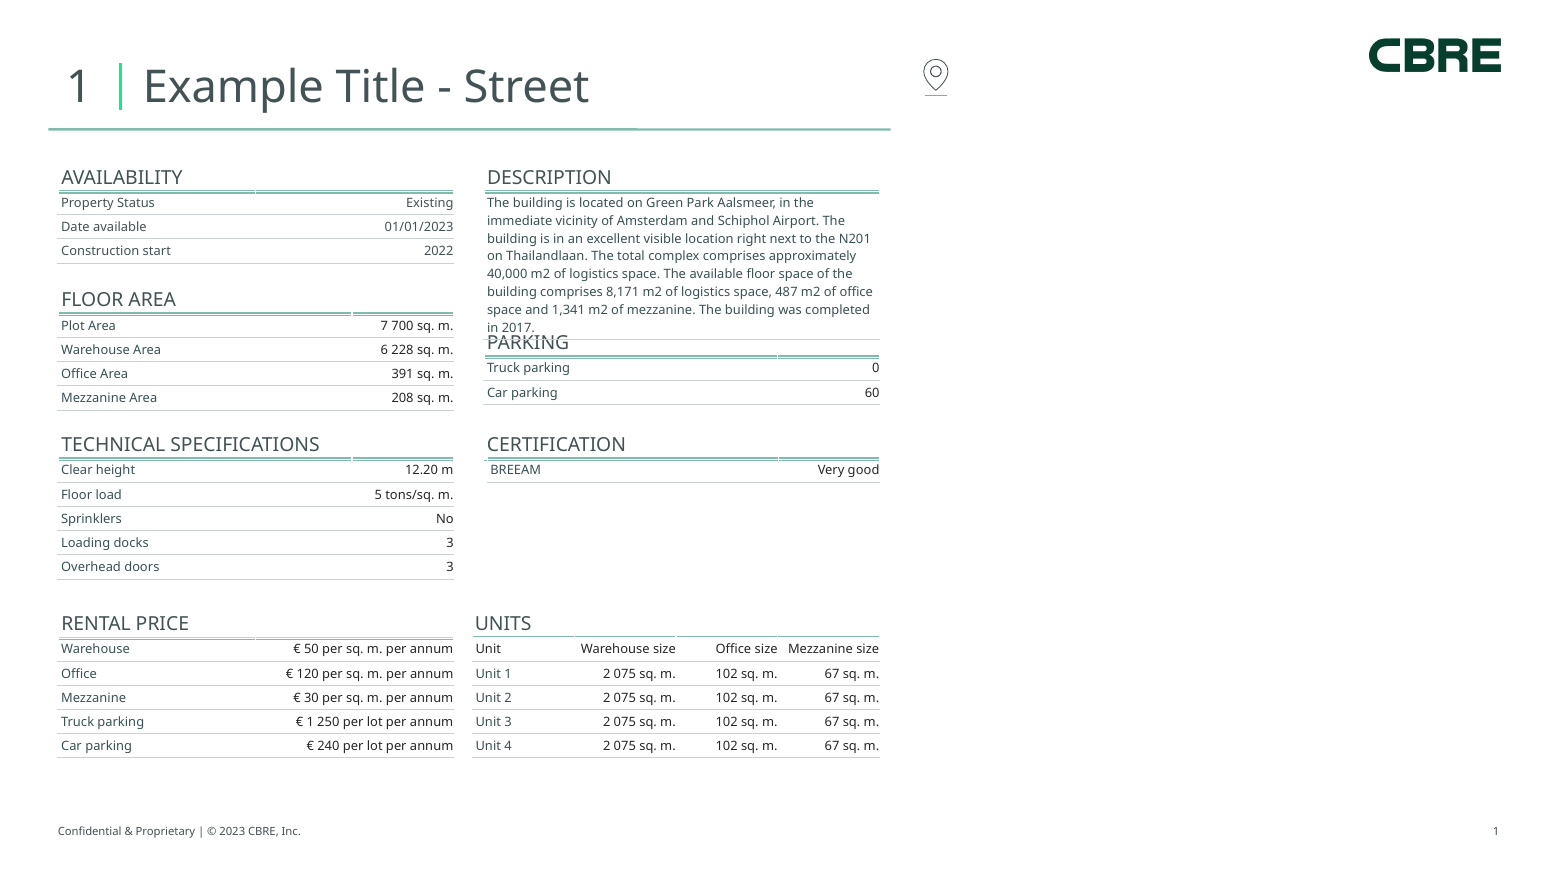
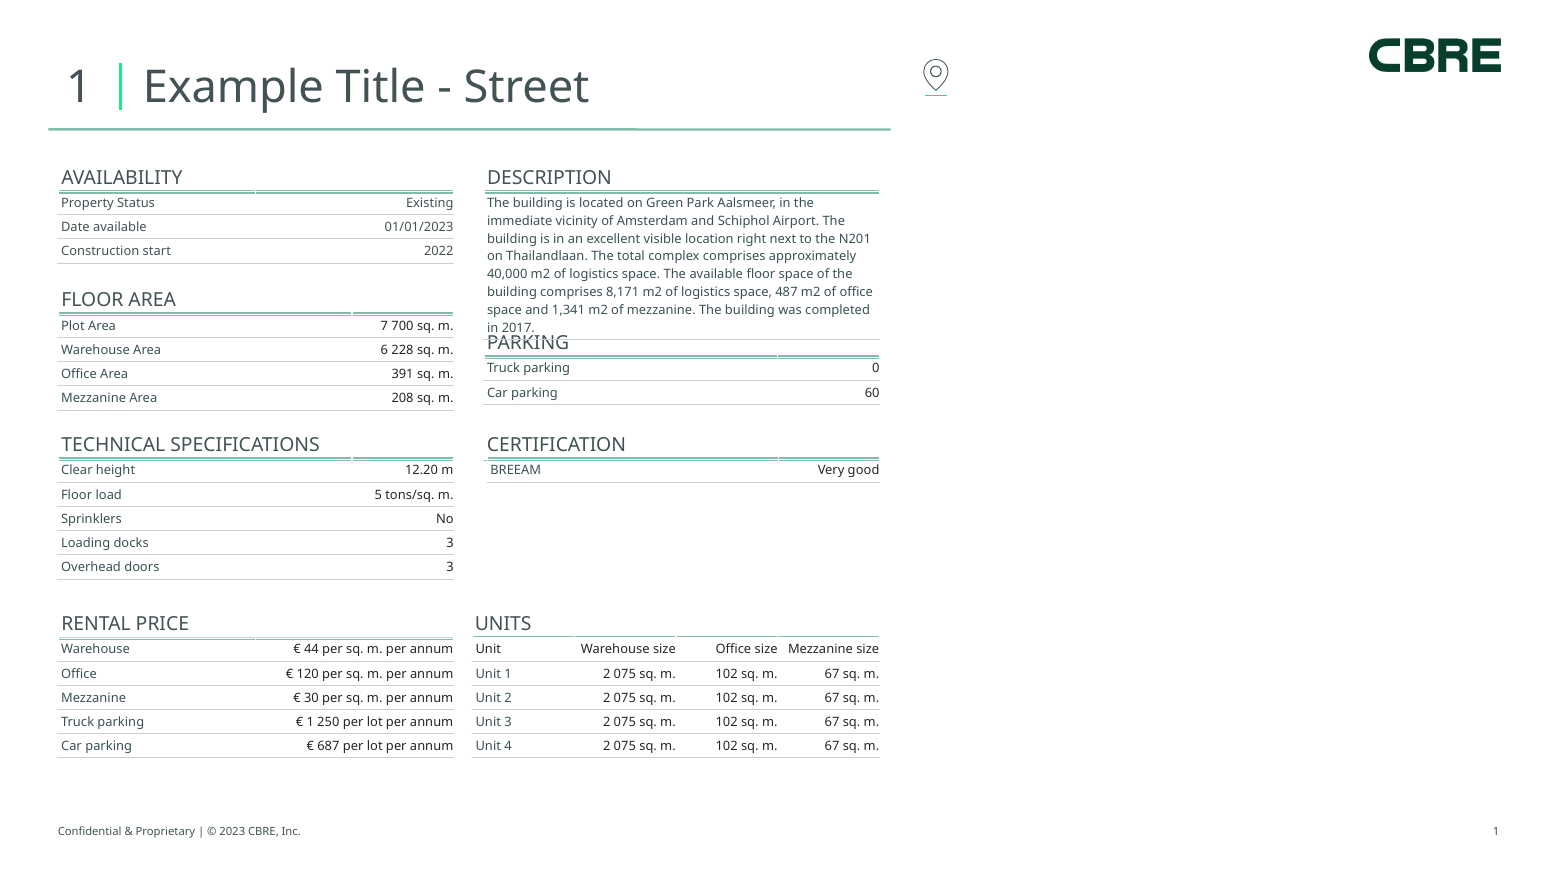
50: 50 -> 44 (311, 650)
240: 240 -> 687 (328, 747)
